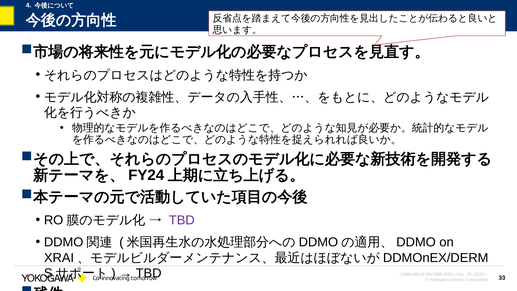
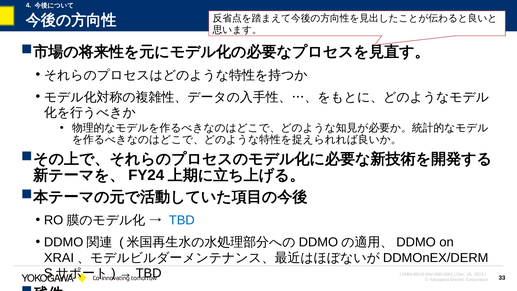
TBD colour: purple -> blue (182, 220)
